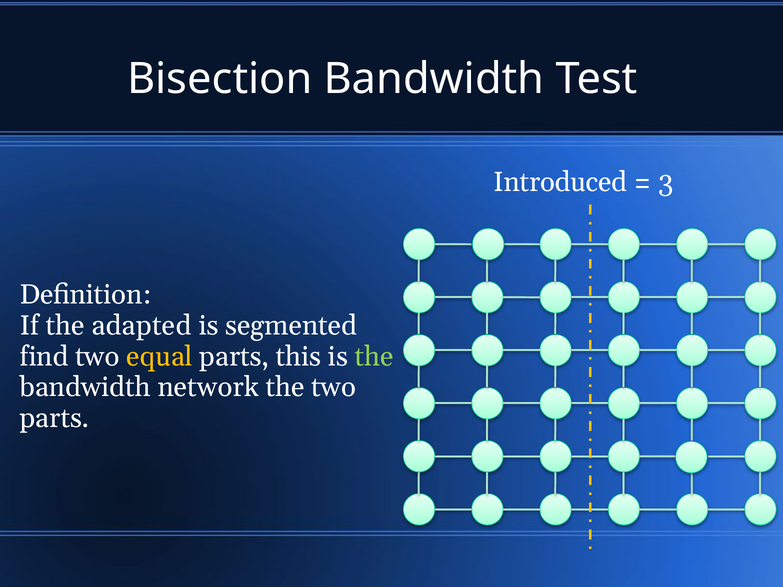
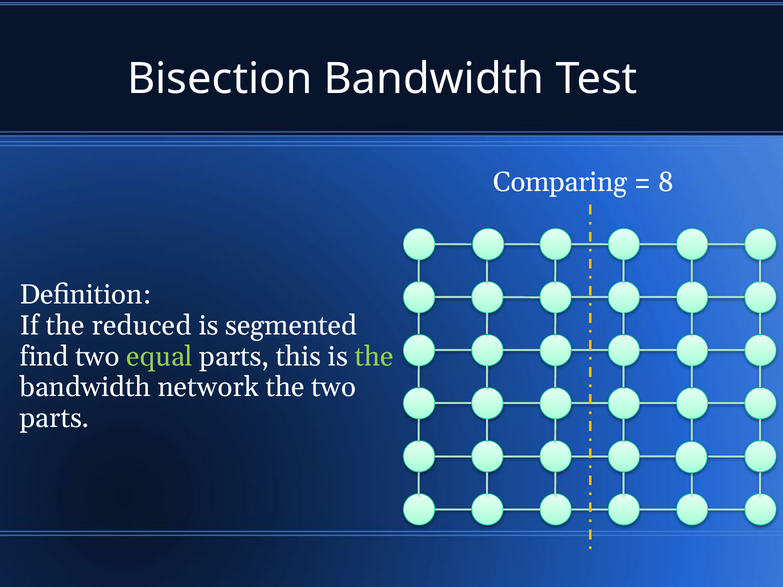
Introduced: Introduced -> Comparing (560, 182)
3: 3 -> 8 (666, 182)
adapted: adapted -> reduced (142, 326)
equal colour: yellow -> light green (160, 357)
